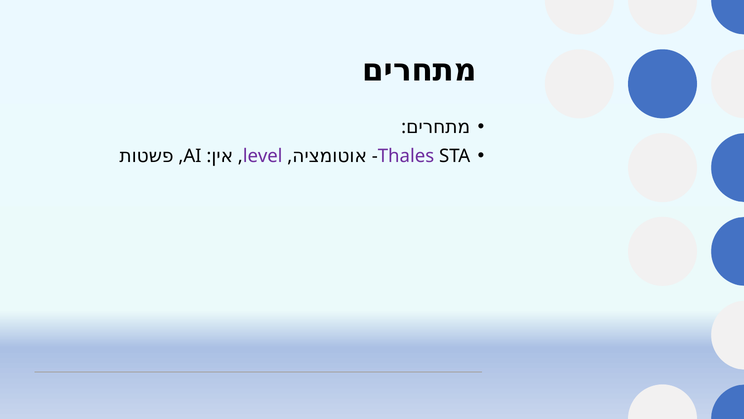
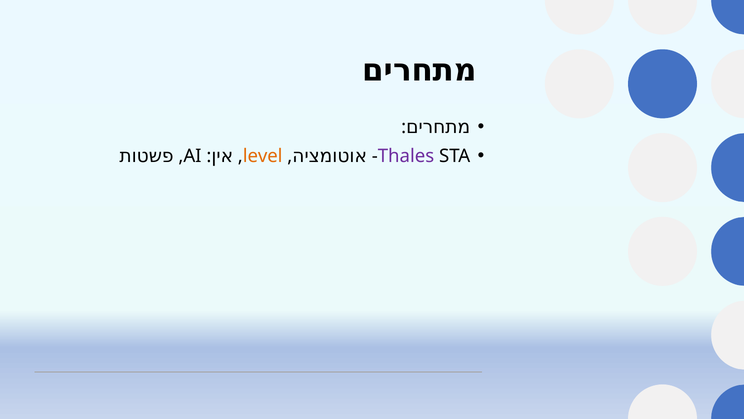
level colour: purple -> orange (263, 156)
